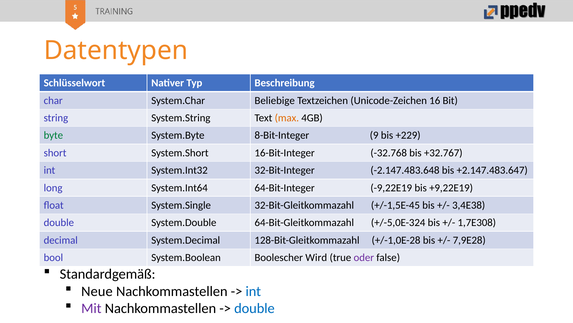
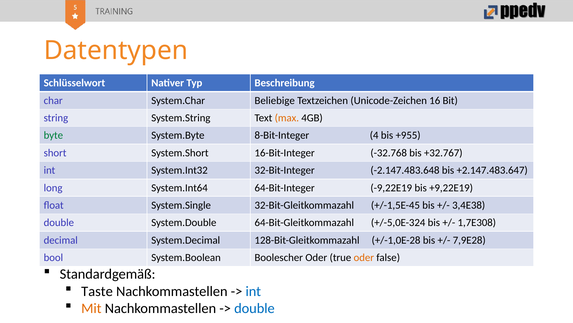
9: 9 -> 4 (374, 135)
+229: +229 -> +955 (408, 135)
Boolescher Wird: Wird -> Oder (316, 257)
oder colour: purple -> orange (364, 257)
Neue: Neue -> Taste (97, 291)
Mit colour: purple -> orange (91, 308)
